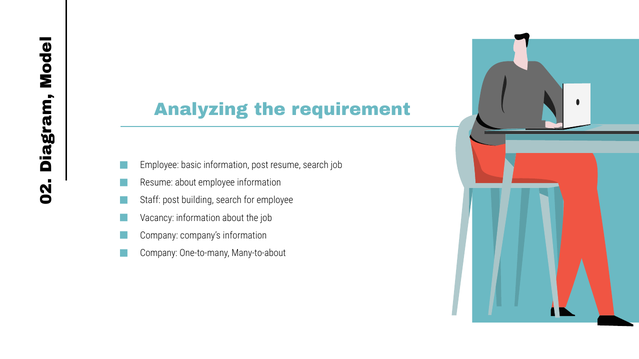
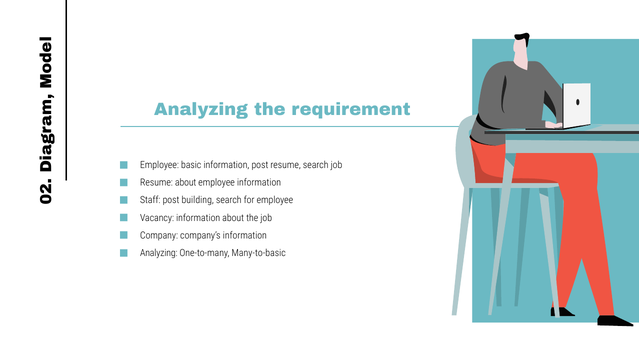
Company: Company -> Analyzing (159, 253)
Many-to-about: Many-to-about -> Many-to-basic (259, 253)
